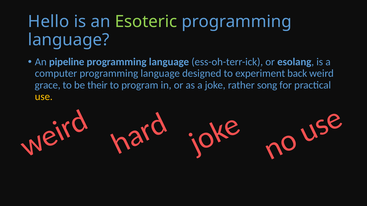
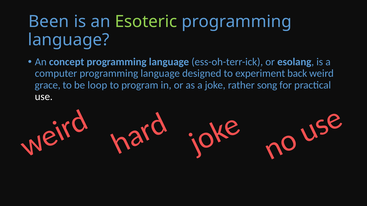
Hello: Hello -> Been (49, 22)
pipeline: pipeline -> concept (67, 62)
their: their -> loop (97, 85)
use colour: yellow -> white (44, 97)
